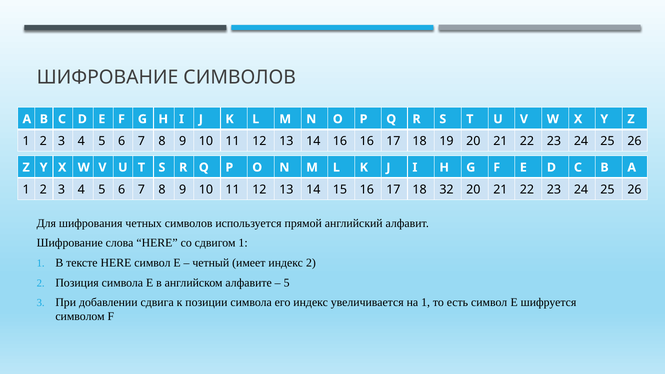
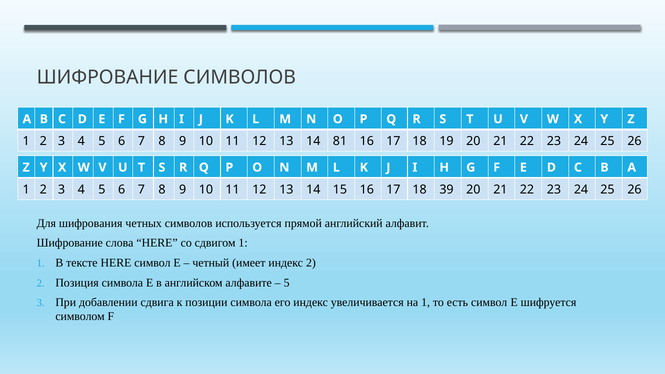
14 16: 16 -> 81 (340, 141)
32: 32 -> 39 (447, 189)
